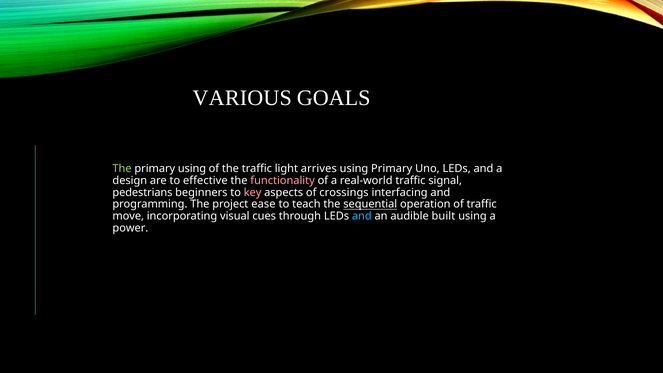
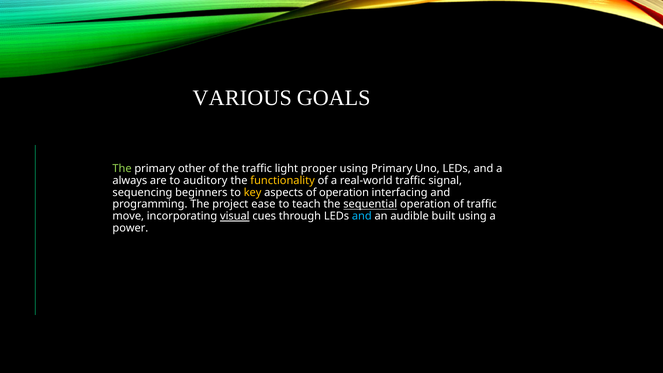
primary using: using -> other (192, 169)
arrives: arrives -> proper (319, 169)
design: design -> always (130, 180)
effective: effective -> auditory (205, 180)
functionality colour: pink -> yellow (283, 180)
pedestrians: pedestrians -> sequencing (142, 192)
key colour: pink -> yellow (253, 192)
of crossings: crossings -> operation (344, 192)
visual underline: none -> present (235, 216)
